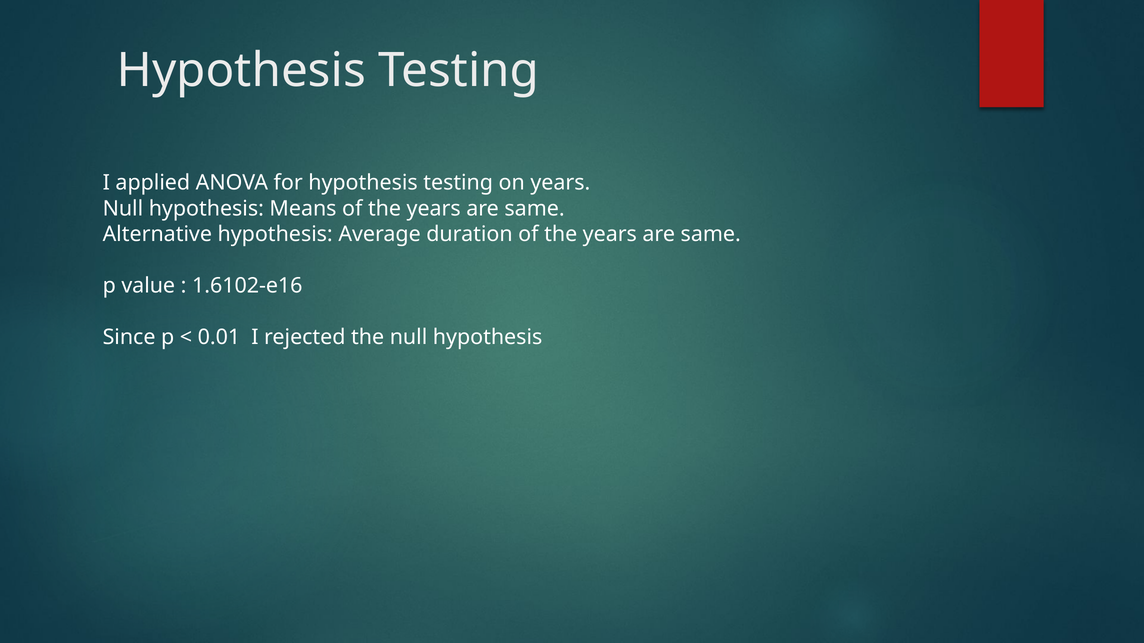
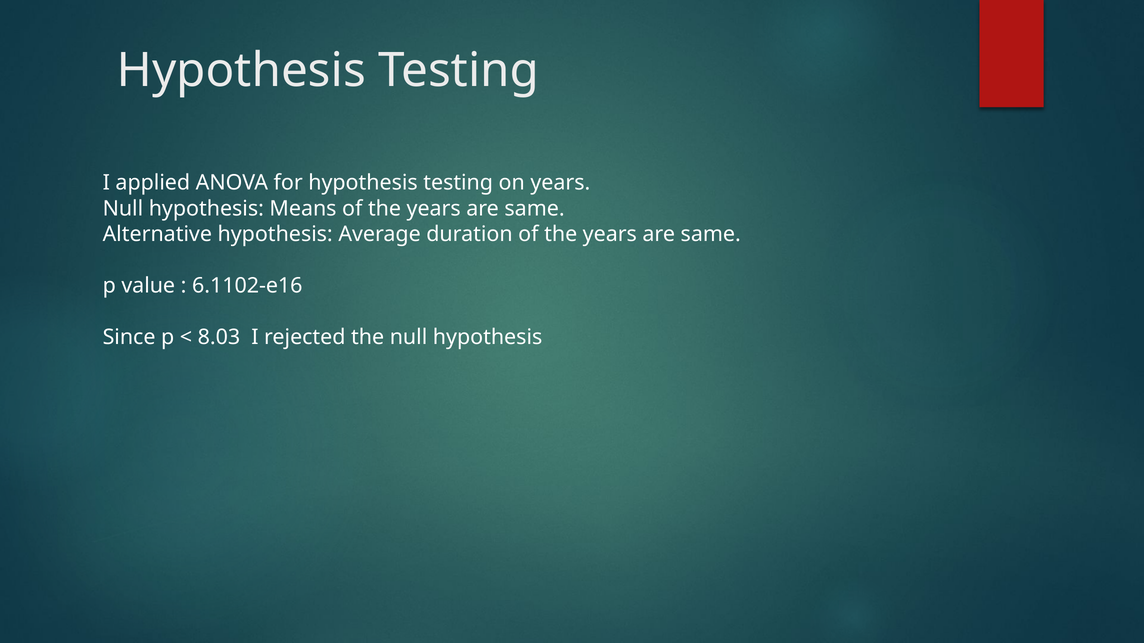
1.6102-e16: 1.6102-e16 -> 6.1102-e16 (247, 286)
0.01: 0.01 -> 8.03 (219, 337)
